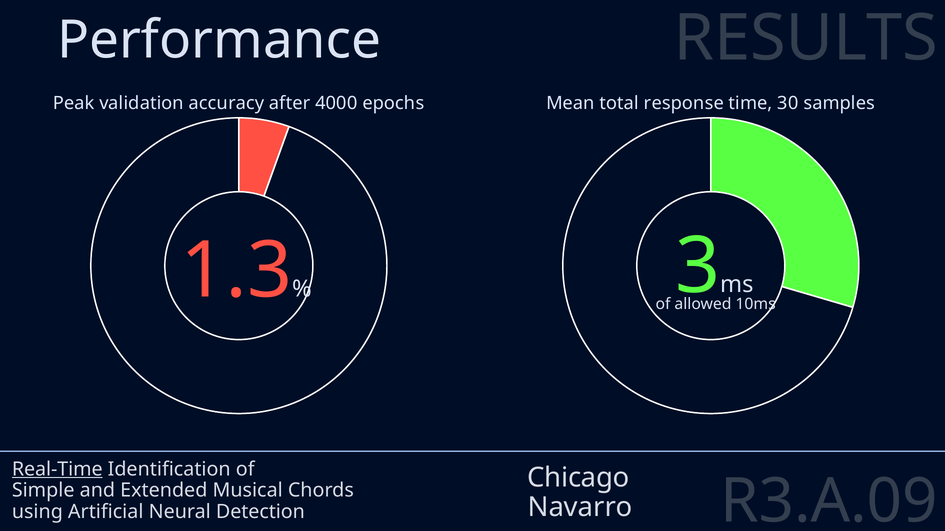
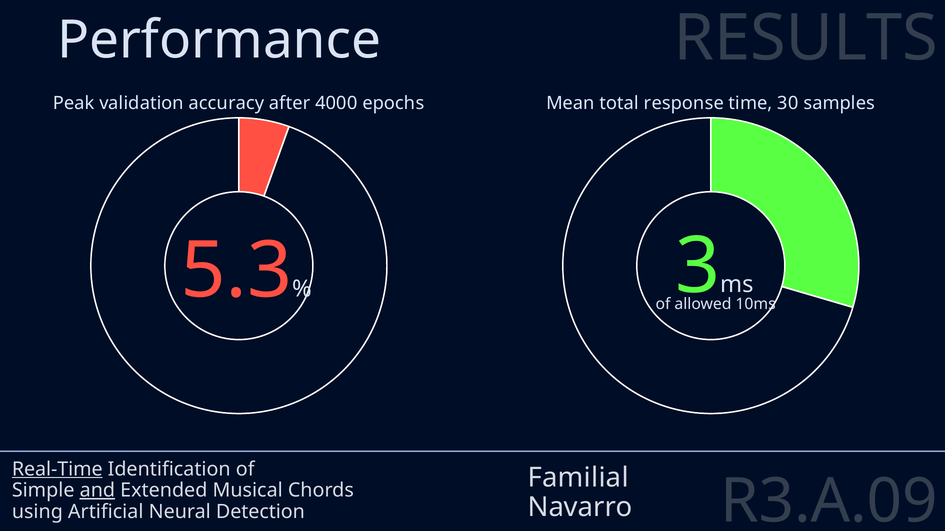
1.3: 1.3 -> 5.3 (236, 271)
Chicago: Chicago -> Familial (578, 478)
and underline: none -> present (97, 491)
